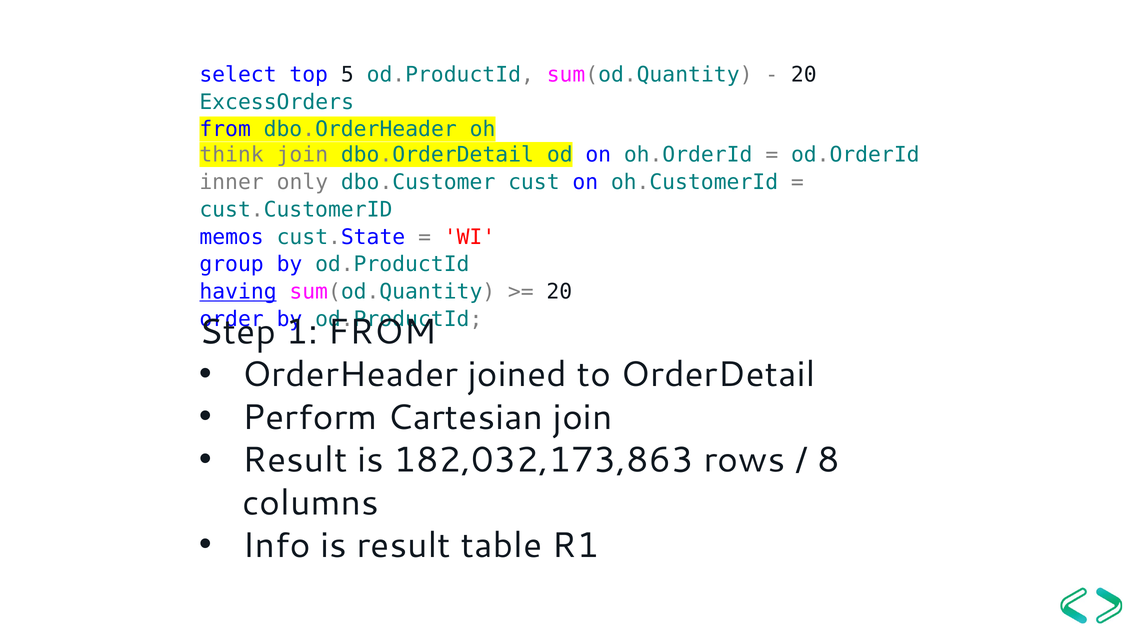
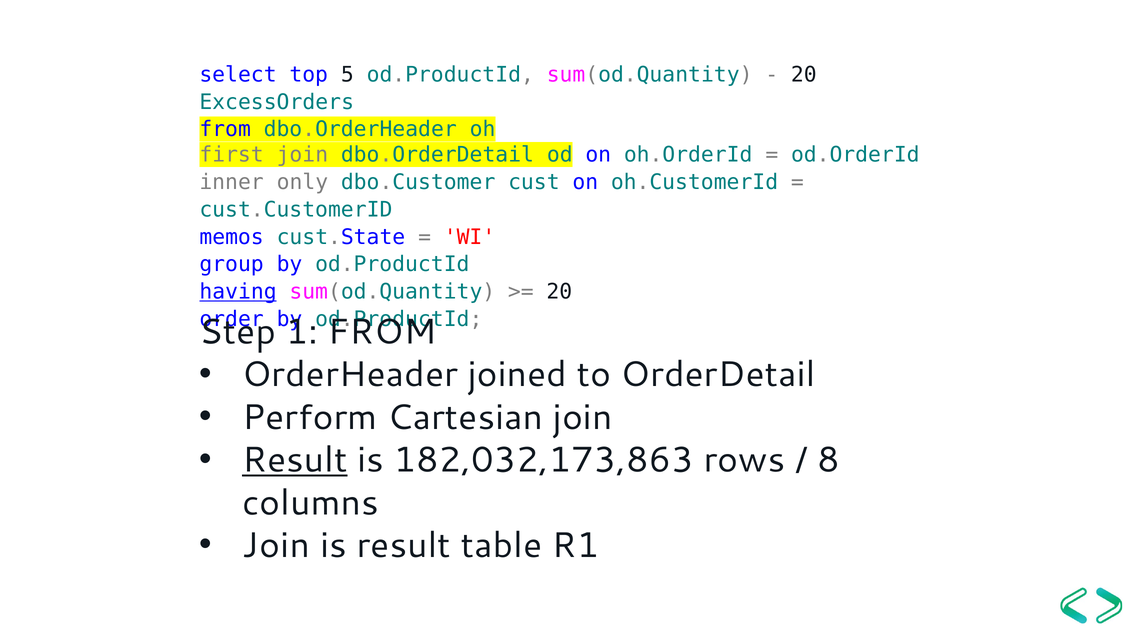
think: think -> first (232, 155)
Result underline: none -> present (295, 460)
Info: Info -> Join (276, 546)
